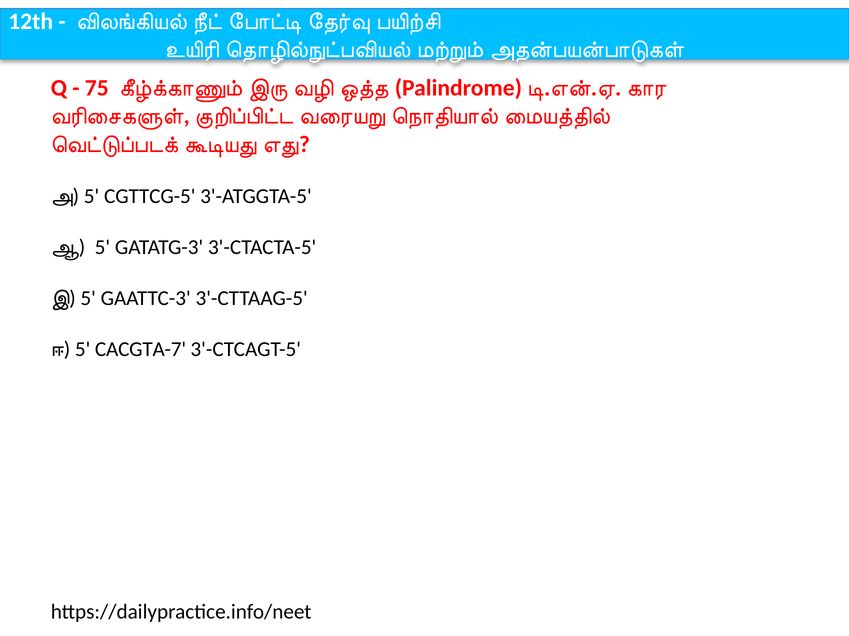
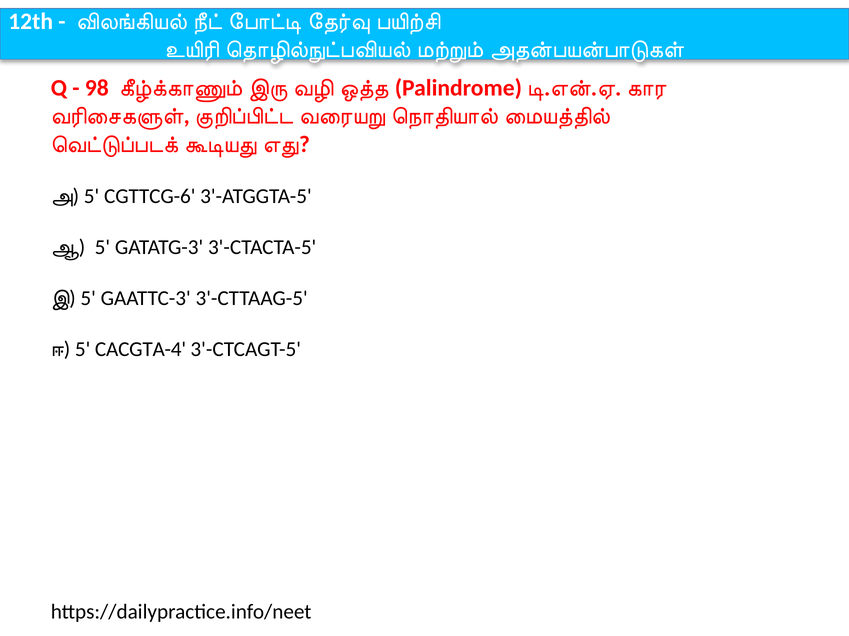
75: 75 -> 98 (97, 88)
CGTTCG-5: CGTTCG-5 -> CGTTCG-6 (150, 197)
CACGTA-7: CACGTA-7 -> CACGTA-4 (141, 350)
